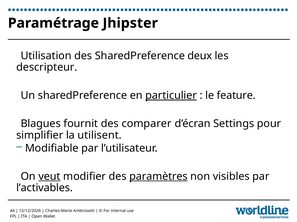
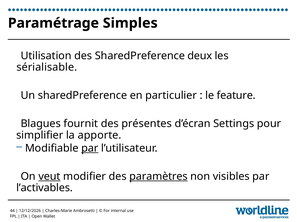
Jhipster: Jhipster -> Simples (130, 23)
descripteur: descripteur -> sérialisable (47, 67)
particulier underline: present -> none (171, 96)
comparer: comparer -> présentes (147, 124)
utilisent: utilisent -> apporte (100, 136)
par underline: none -> present (90, 149)
